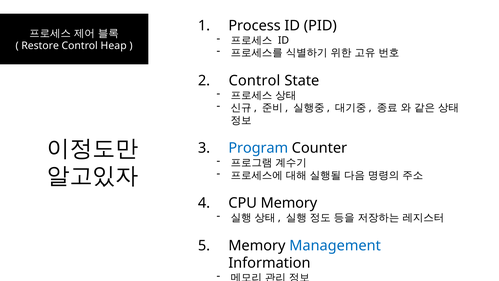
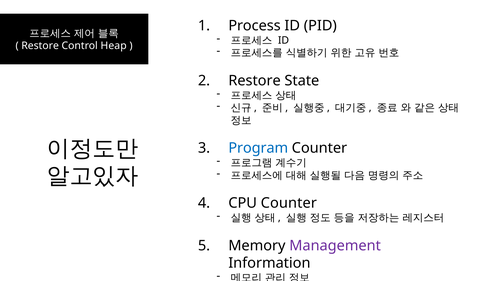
Control: Control -> Restore (255, 81)
CPU Memory: Memory -> Counter (289, 203)
Management colour: blue -> purple (335, 245)
